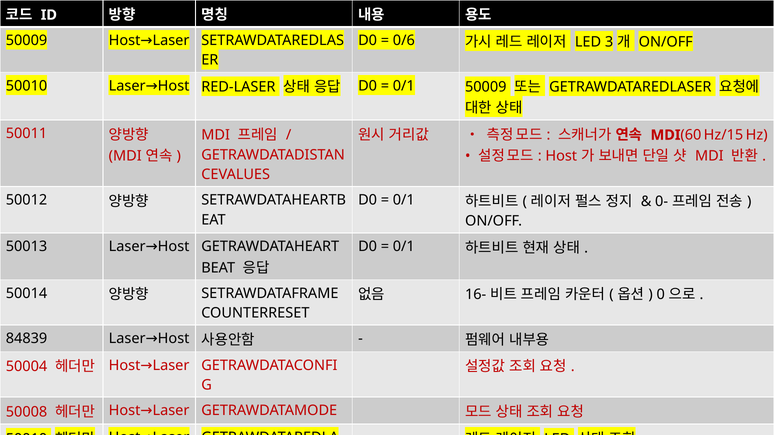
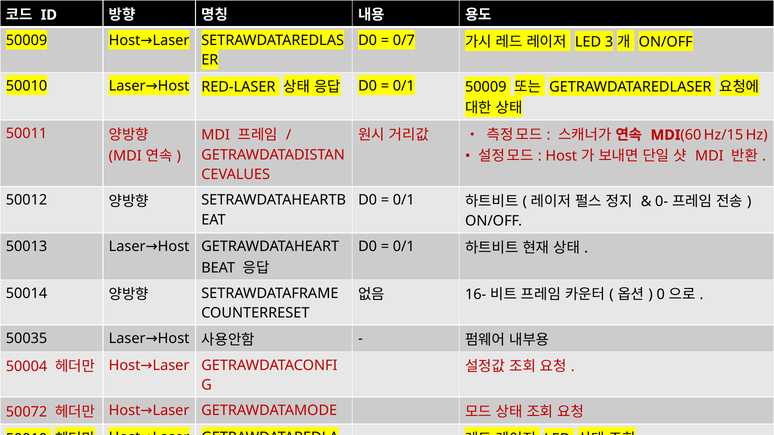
0/6: 0/6 -> 0/7 (404, 41)
84839: 84839 -> 50035 (27, 339)
50008: 50008 -> 50072 (27, 412)
